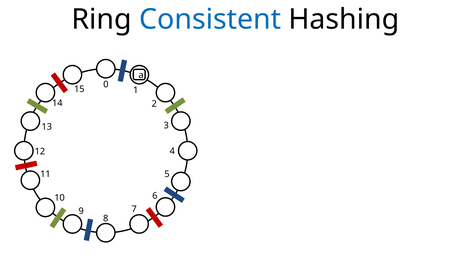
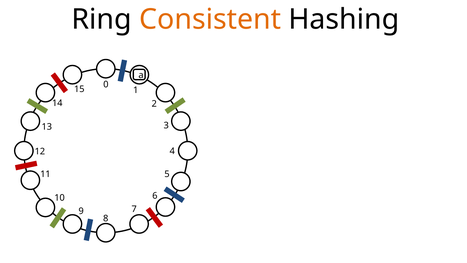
Consistent colour: blue -> orange (210, 20)
